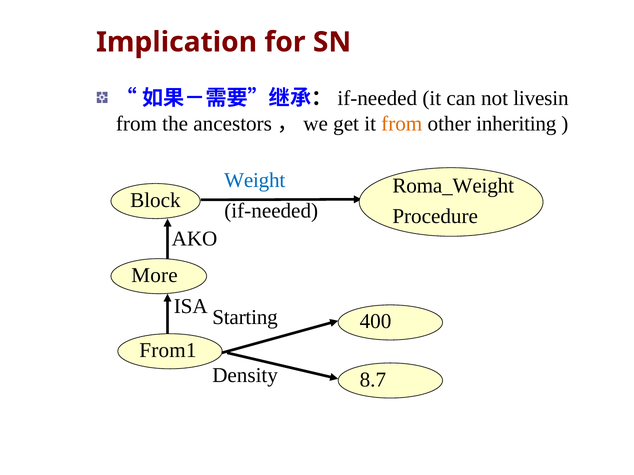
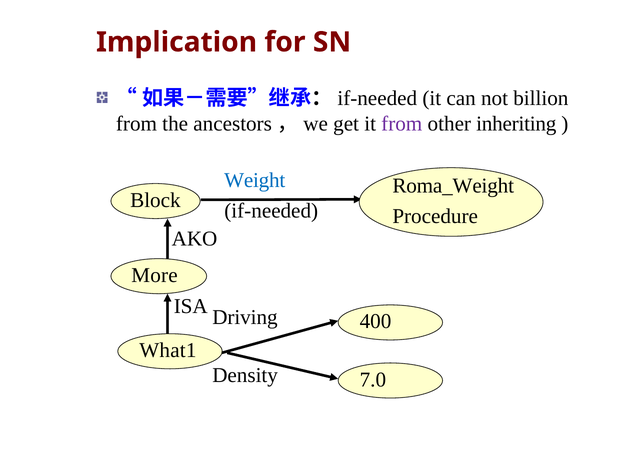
livesin: livesin -> billion (541, 99)
from colour: orange -> purple (402, 124)
Starting: Starting -> Driving (245, 318)
From1: From1 -> What1 (168, 351)
8.7: 8.7 -> 7.0 (373, 380)
